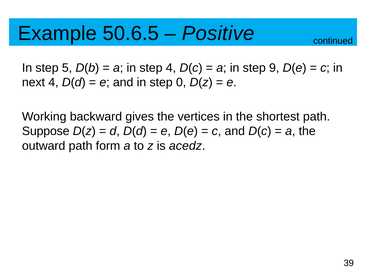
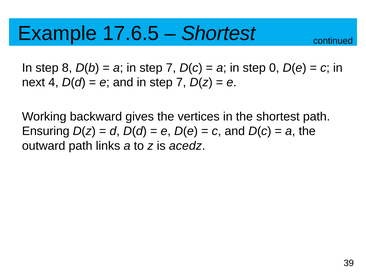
50.6.5: 50.6.5 -> 17.6.5 (131, 33)
Positive: Positive -> Shortest (218, 33)
5: 5 -> 8 (67, 68)
a in step 4: 4 -> 7 (171, 68)
9: 9 -> 0 (274, 68)
and in step 0: 0 -> 7 (181, 83)
Suppose: Suppose -> Ensuring (46, 131)
form: form -> links (108, 146)
